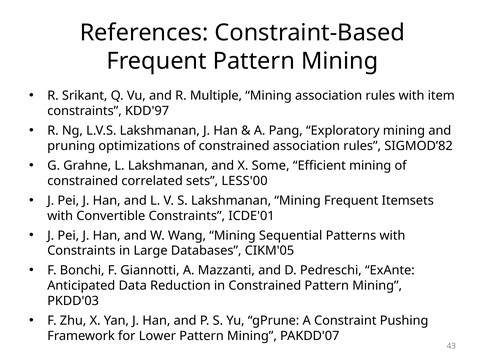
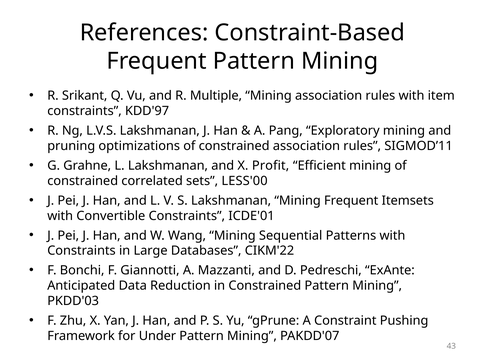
SIGMOD’82: SIGMOD’82 -> SIGMOD’11 (419, 146)
Some: Some -> Profit (271, 166)
CIKM'05: CIKM'05 -> CIKM'22 (269, 251)
Lower: Lower -> Under (157, 337)
